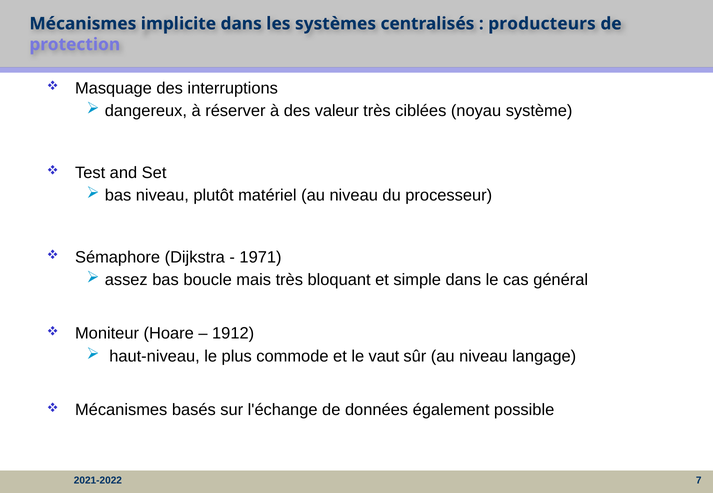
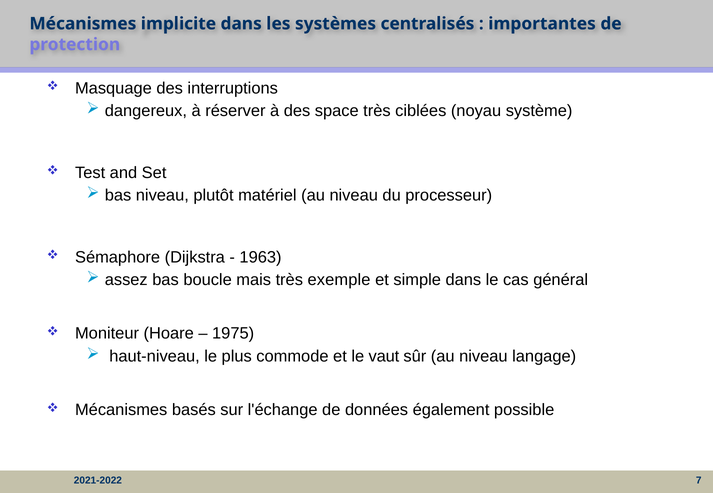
producteurs: producteurs -> importantes (542, 24)
valeur: valeur -> space (337, 111)
1971: 1971 -> 1963 (261, 258)
bloquant: bloquant -> exemple (339, 280)
1912: 1912 -> 1975 (233, 334)
